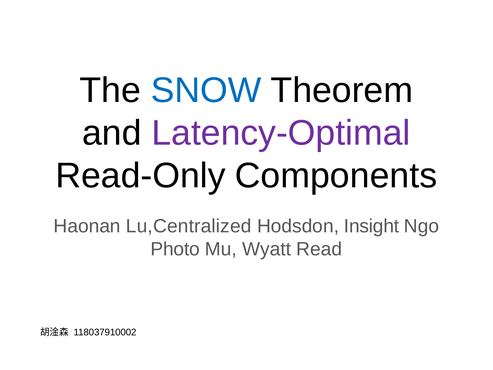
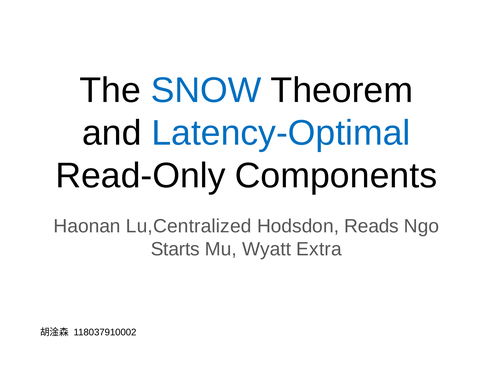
Latency-Optimal colour: purple -> blue (281, 133)
Insight: Insight -> Reads (372, 226)
Photo: Photo -> Starts (175, 249)
Read: Read -> Extra (319, 249)
